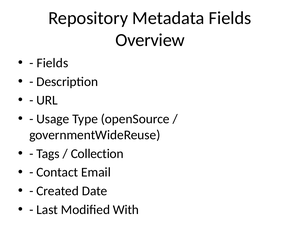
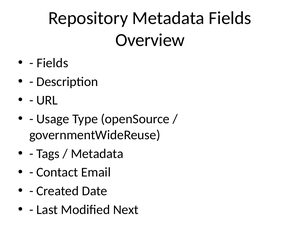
Collection: Collection -> Metadata (97, 154)
With: With -> Next (126, 210)
